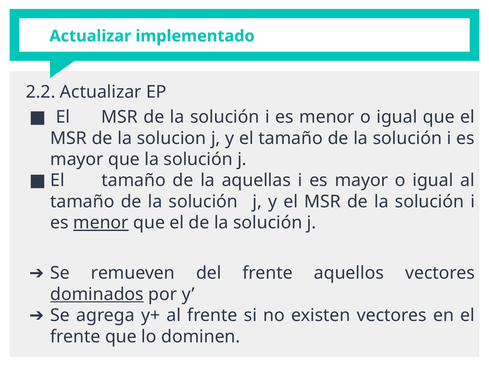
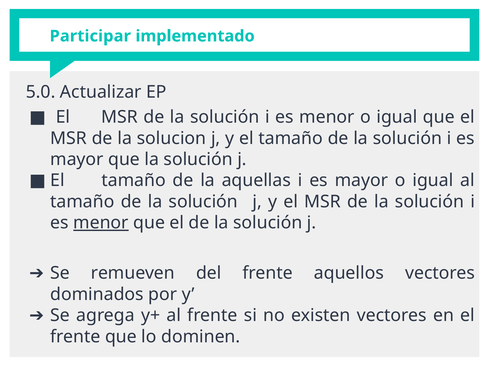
Actualizar: Actualizar -> Participar (90, 36)
2.2: 2.2 -> 5.0 (41, 92)
dominados underline: present -> none (97, 295)
